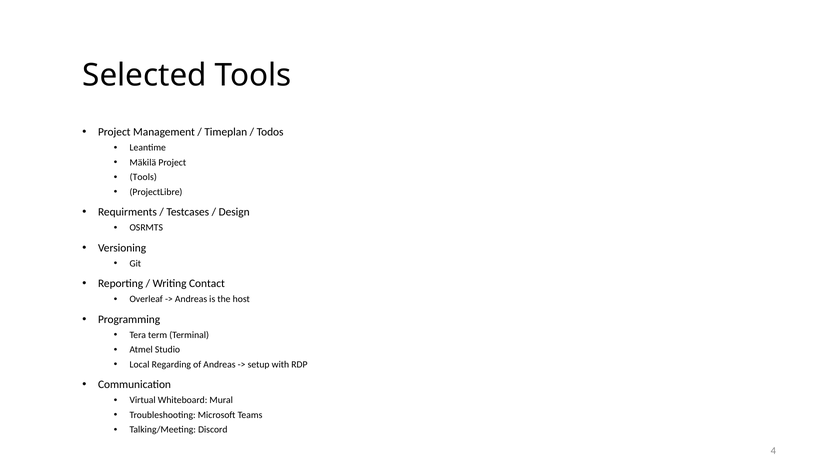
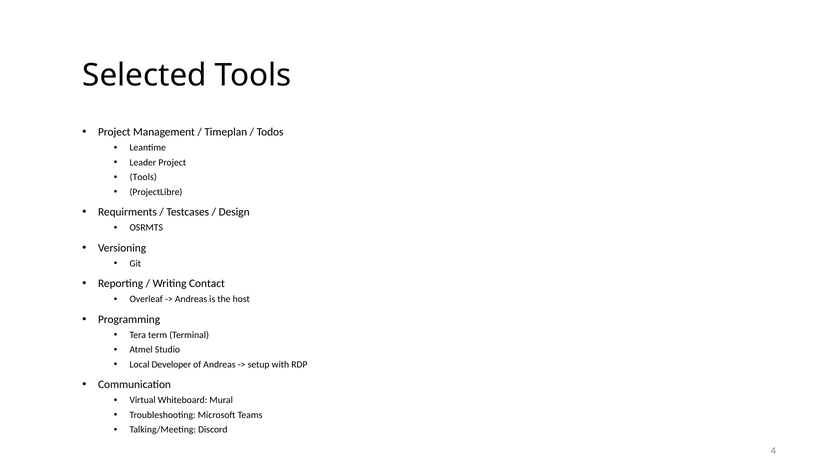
Mäkilä: Mäkilä -> Leader (143, 163)
Regarding: Regarding -> Developer (171, 365)
